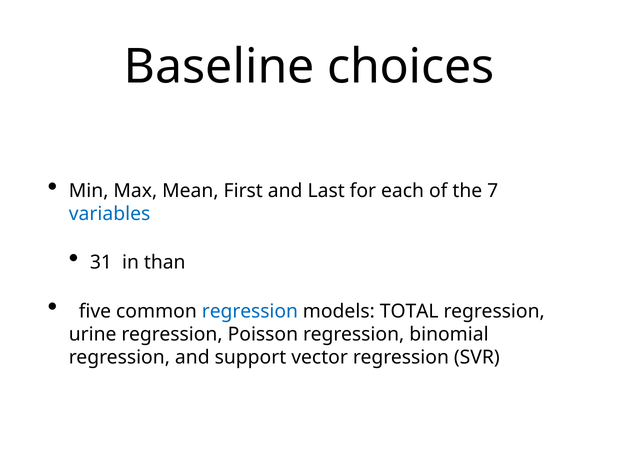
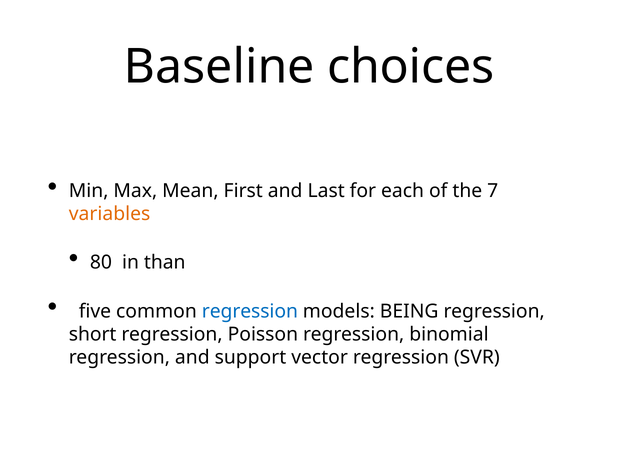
variables colour: blue -> orange (110, 214)
31: 31 -> 80 (101, 262)
TOTAL: TOTAL -> BEING (409, 311)
urine: urine -> short (93, 334)
